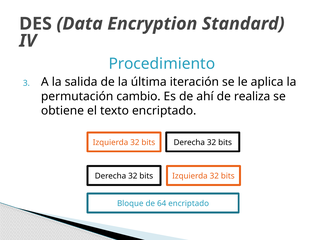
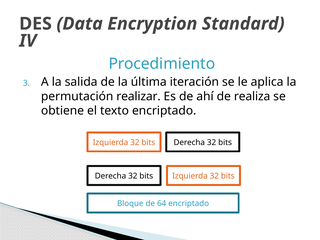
cambio: cambio -> realizar (138, 96)
